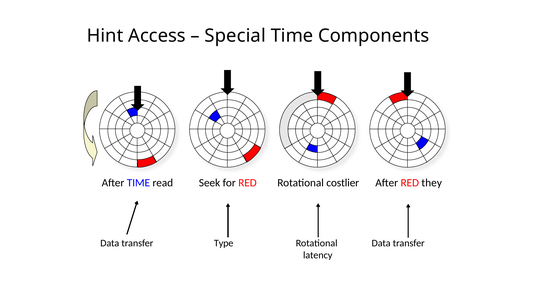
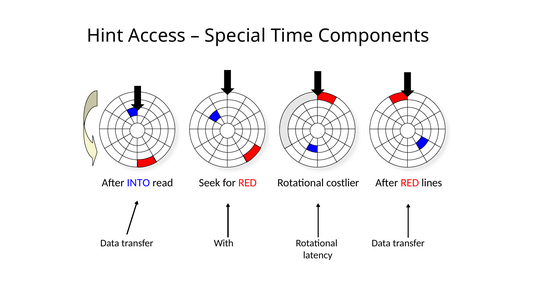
After TIME: TIME -> INTO (138, 183)
they: they -> lines (432, 183)
Type: Type -> With (224, 244)
